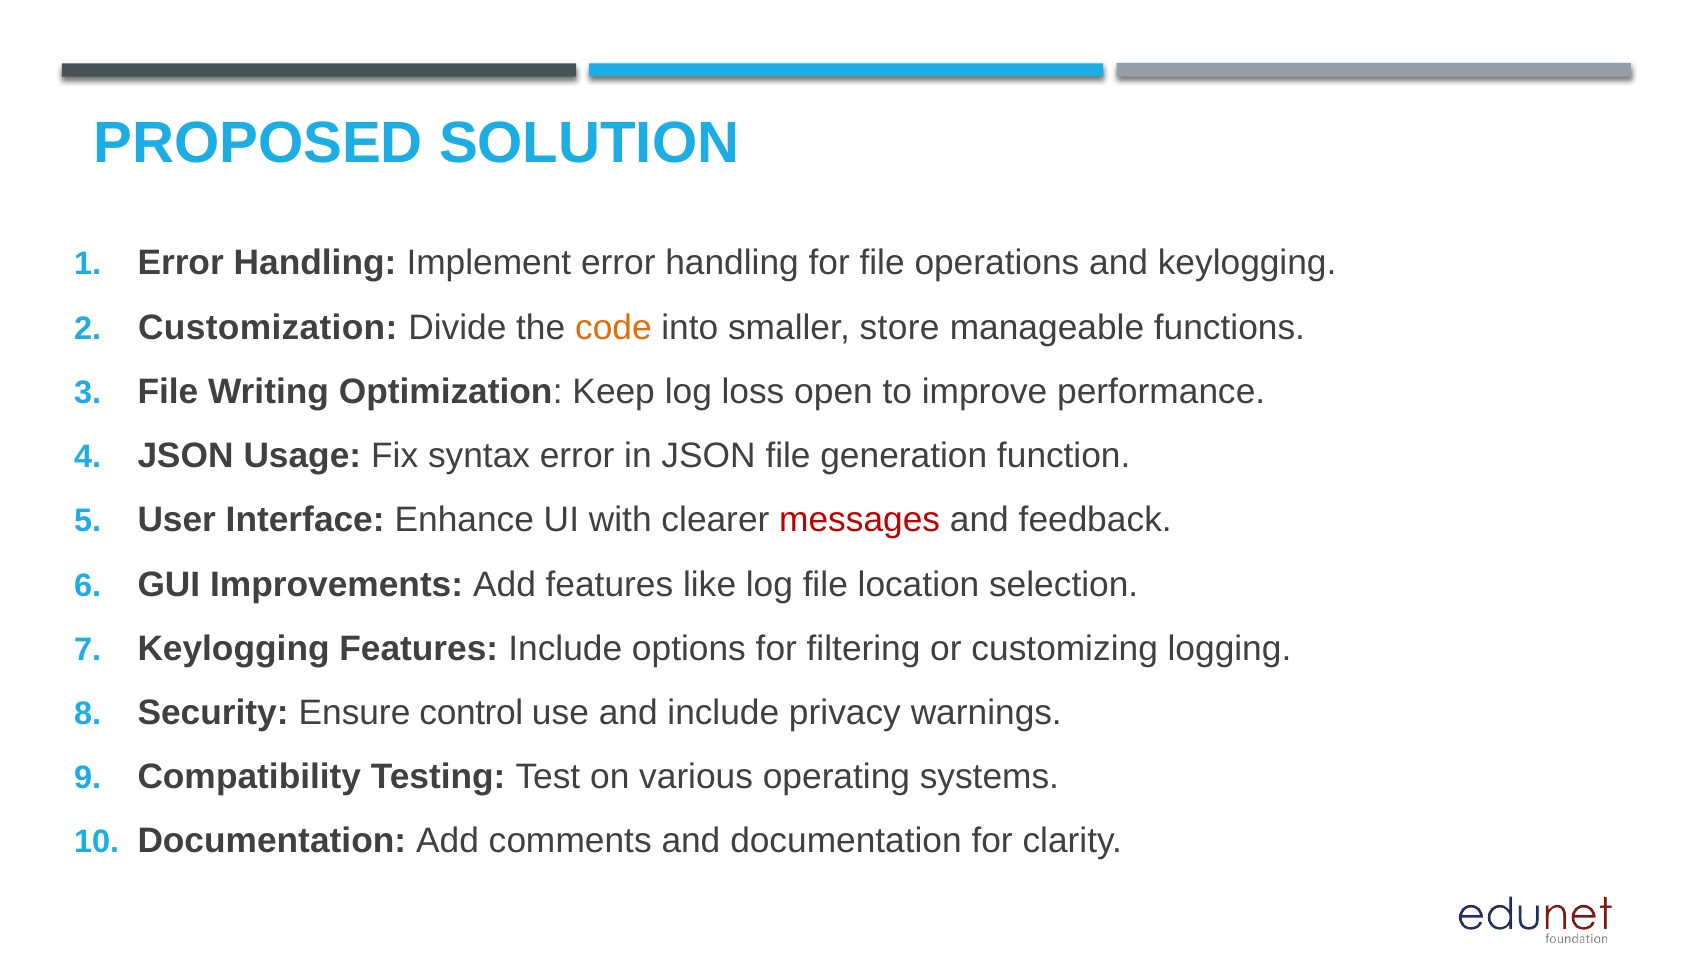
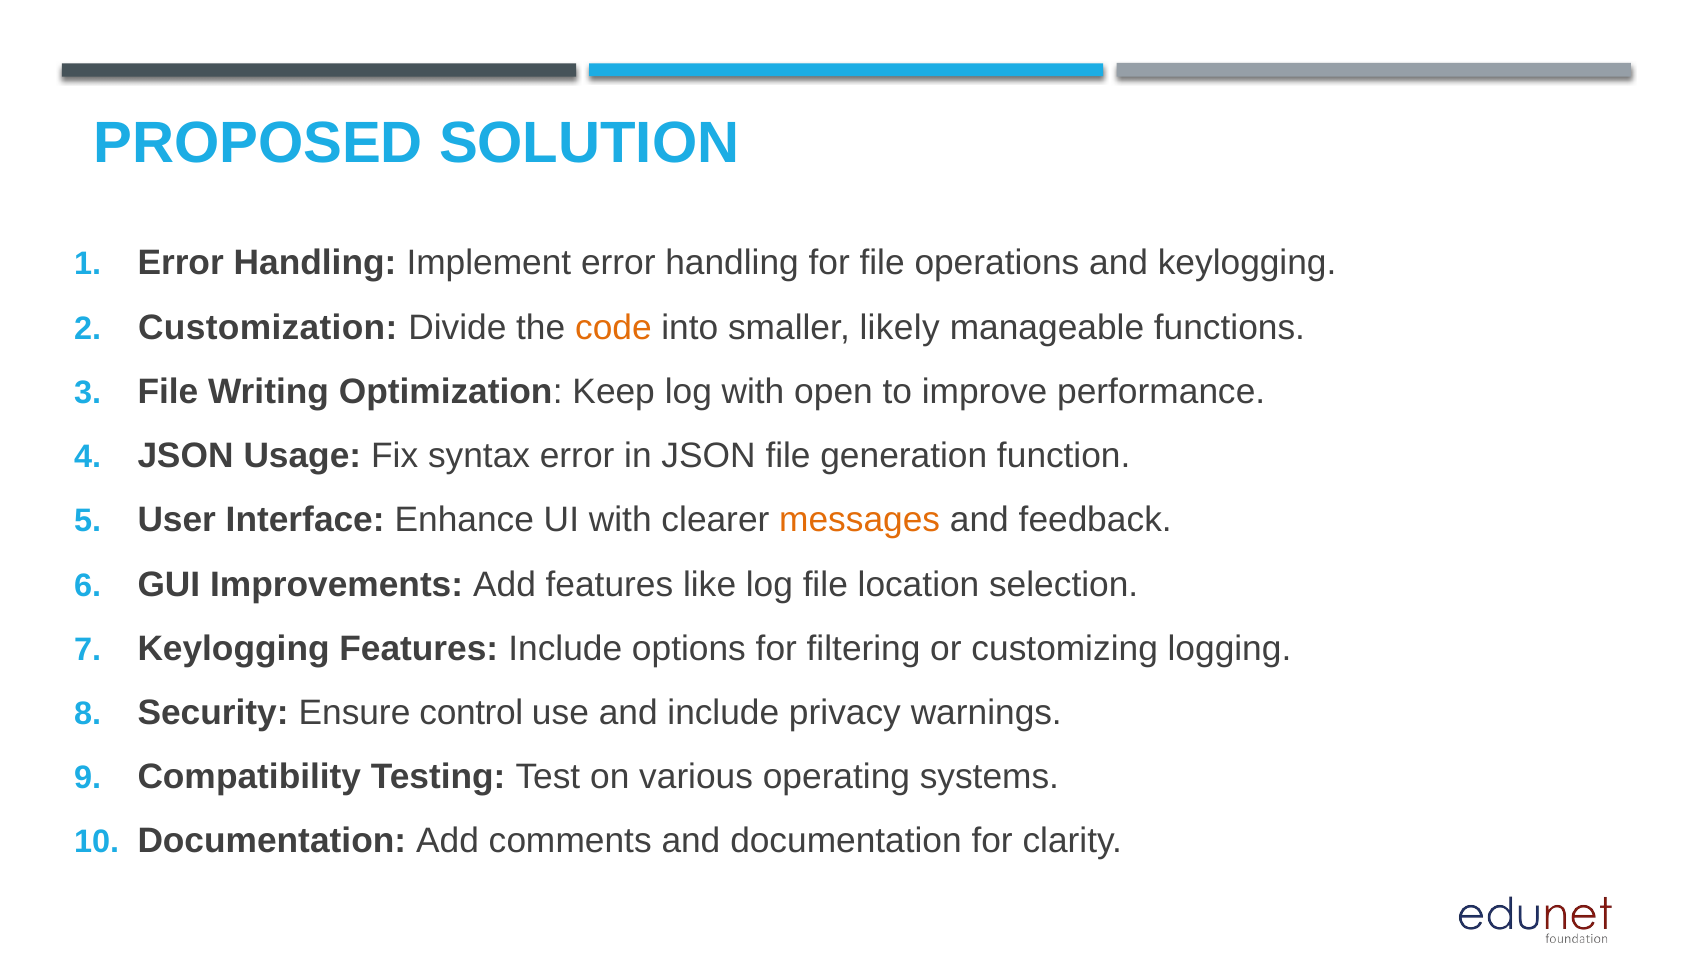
store: store -> likely (900, 327)
log loss: loss -> with (753, 391)
messages colour: red -> orange (860, 520)
